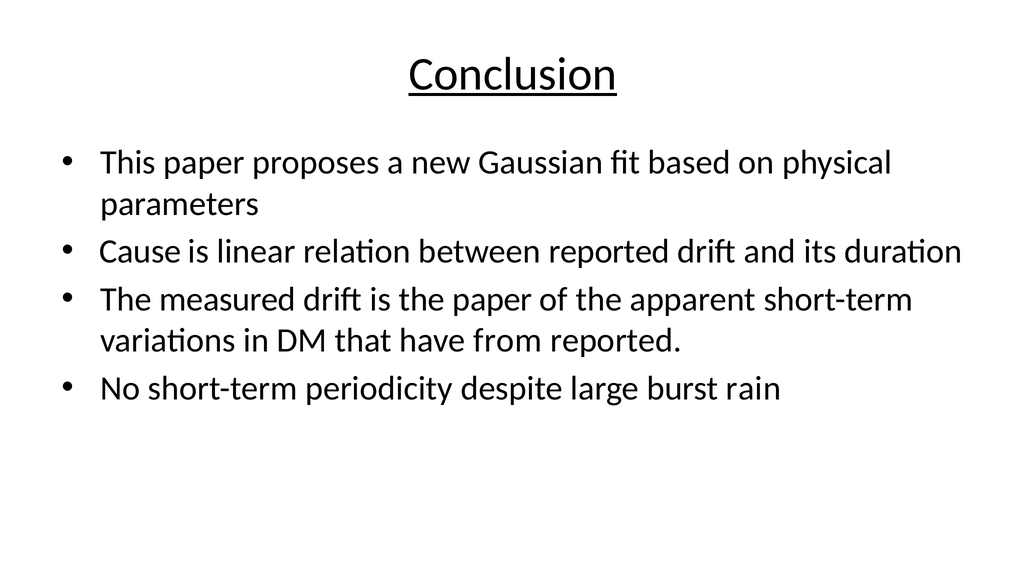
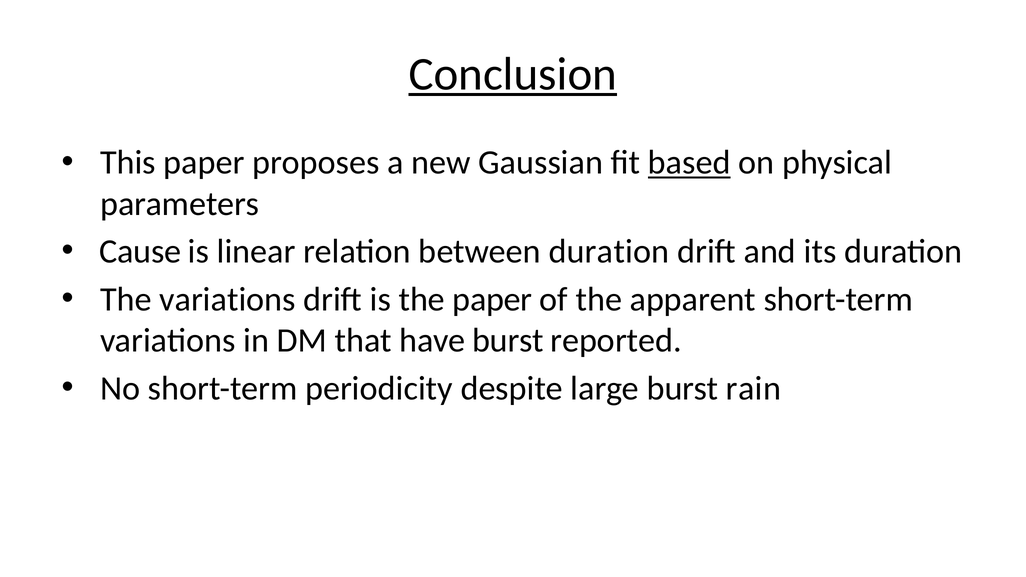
based underline: none -> present (689, 163)
between reported: reported -> duration (609, 252)
The measured: measured -> variations (227, 299)
have from: from -> burst (508, 341)
